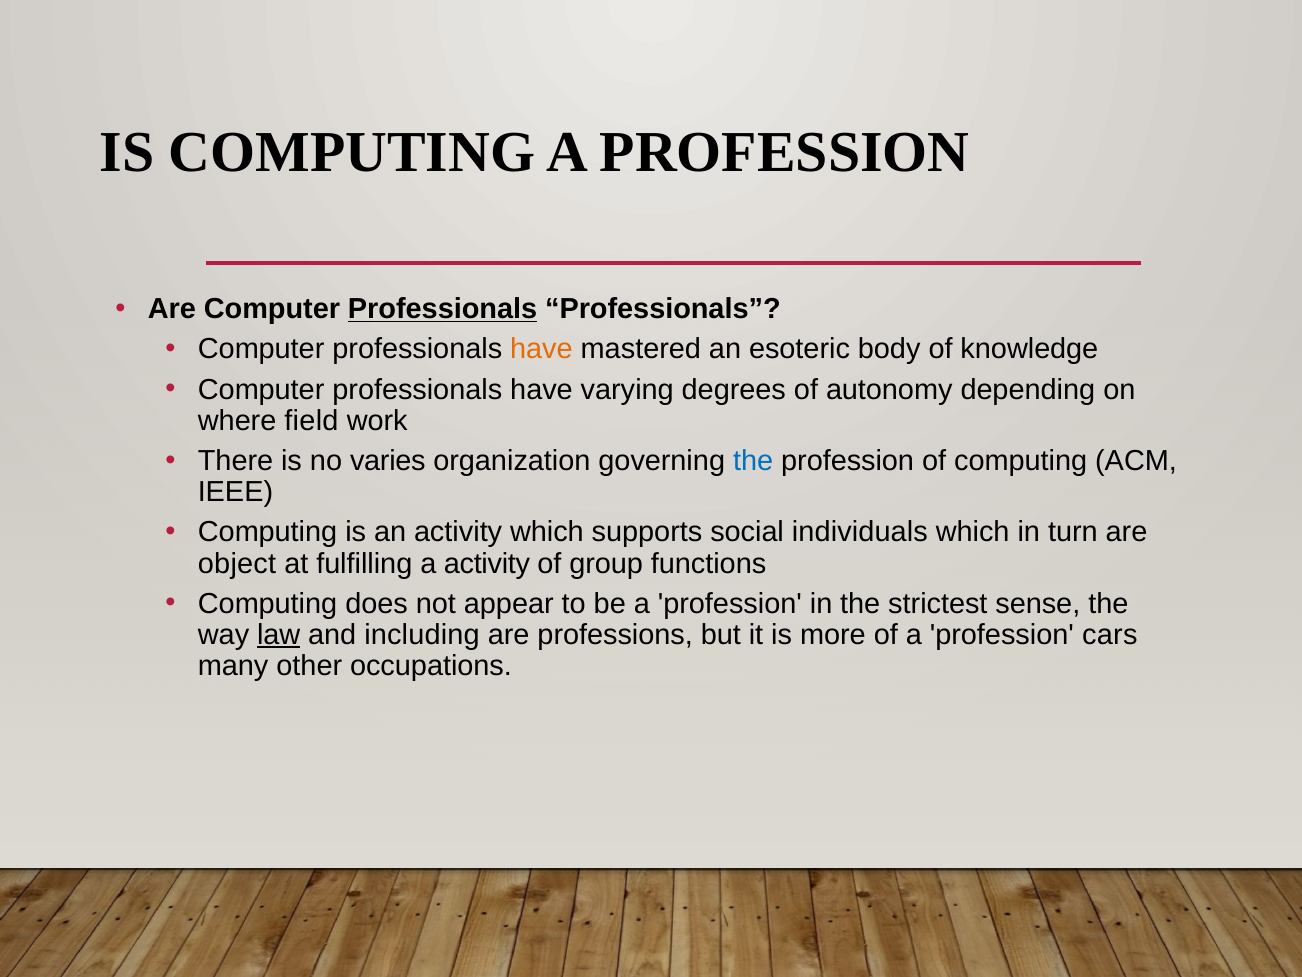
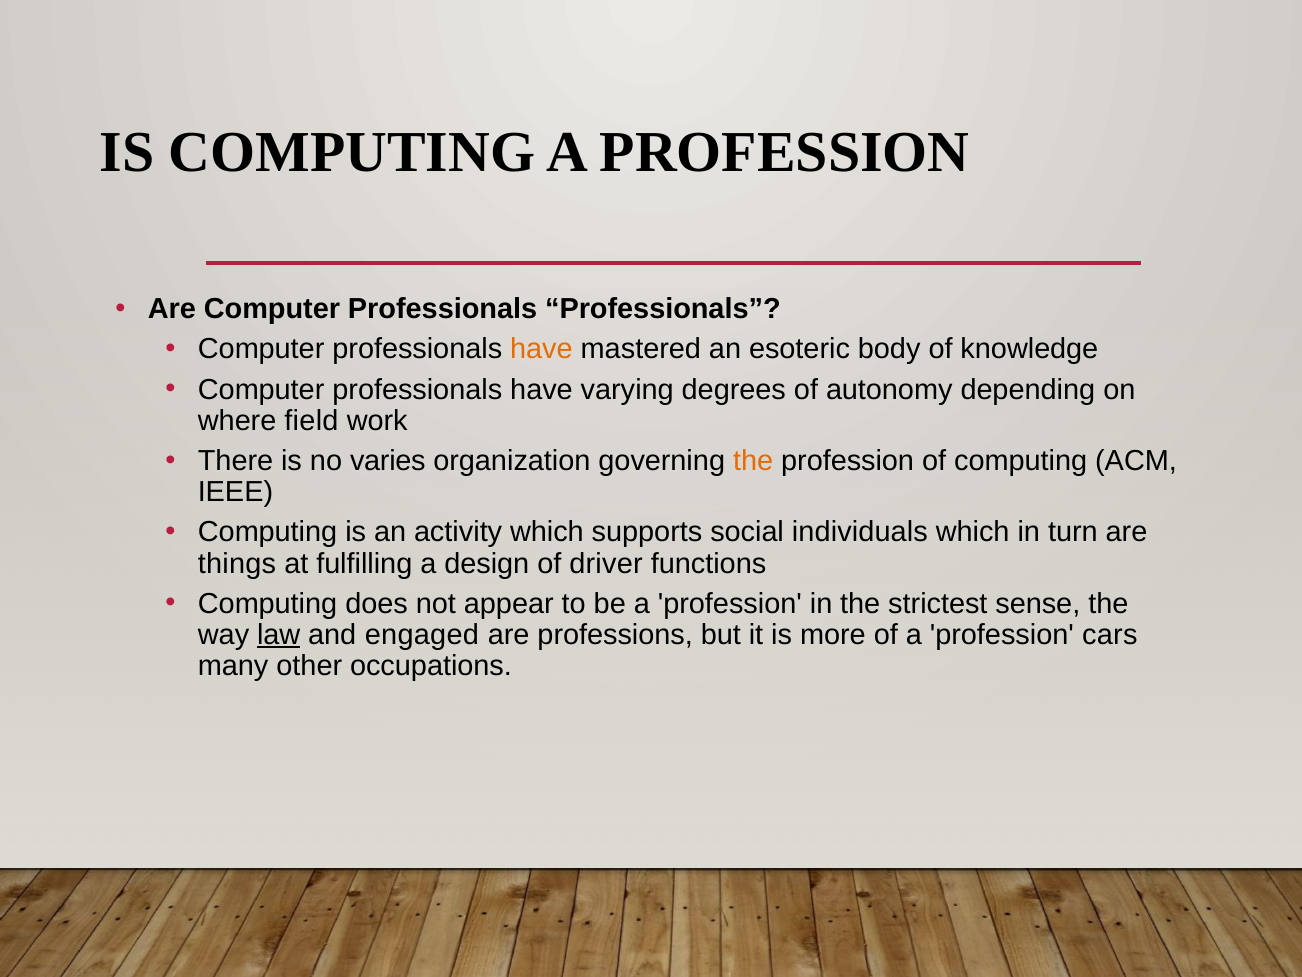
Professionals underline: present -> none (443, 309)
the colour: blue -> orange (753, 461)
object: object -> things (237, 563)
a activity: activity -> design (487, 563)
group: group -> driver (606, 563)
including: including -> engaged (422, 635)
